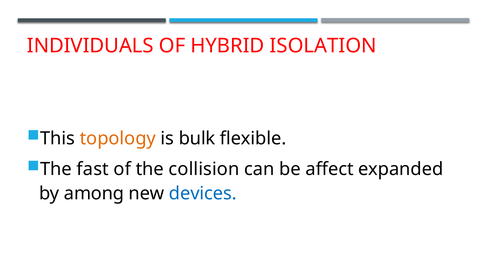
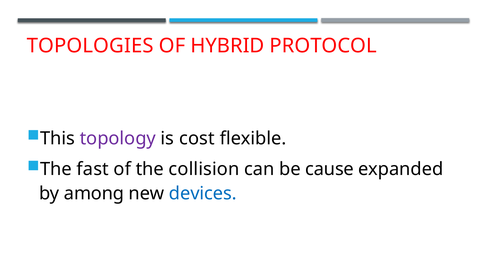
INDIVIDUALS: INDIVIDUALS -> TOPOLOGIES (90, 46)
ISOLATION: ISOLATION -> PROTOCOL (323, 46)
topology colour: orange -> purple (118, 138)
bulk: bulk -> cost (197, 138)
affect: affect -> cause (330, 169)
